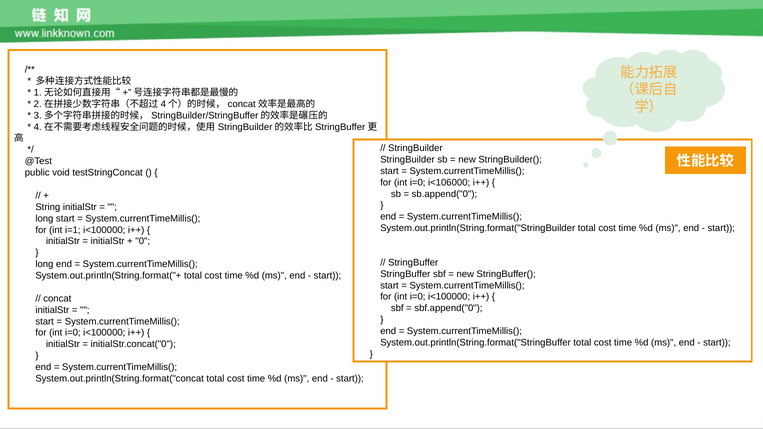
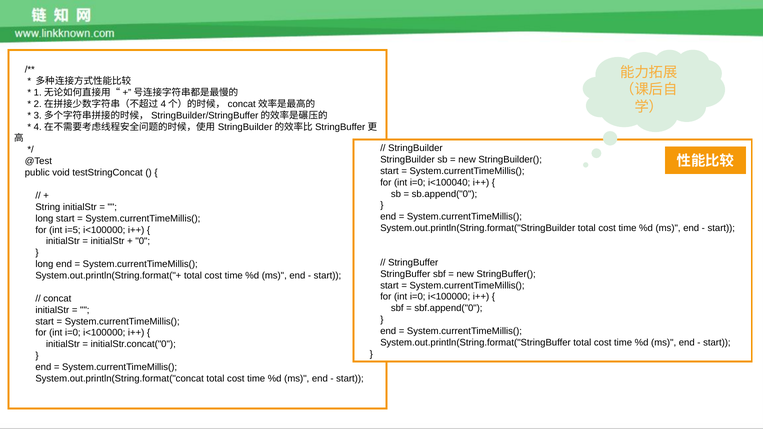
i<106000: i<106000 -> i<100040 (449, 183)
i=1: i=1 -> i=5 (73, 230)
